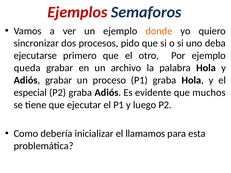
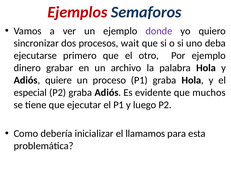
donde colour: orange -> purple (159, 31)
pido: pido -> wait (130, 43)
queda: queda -> dinero (27, 68)
Adiós grabar: grabar -> quiere (59, 80)
